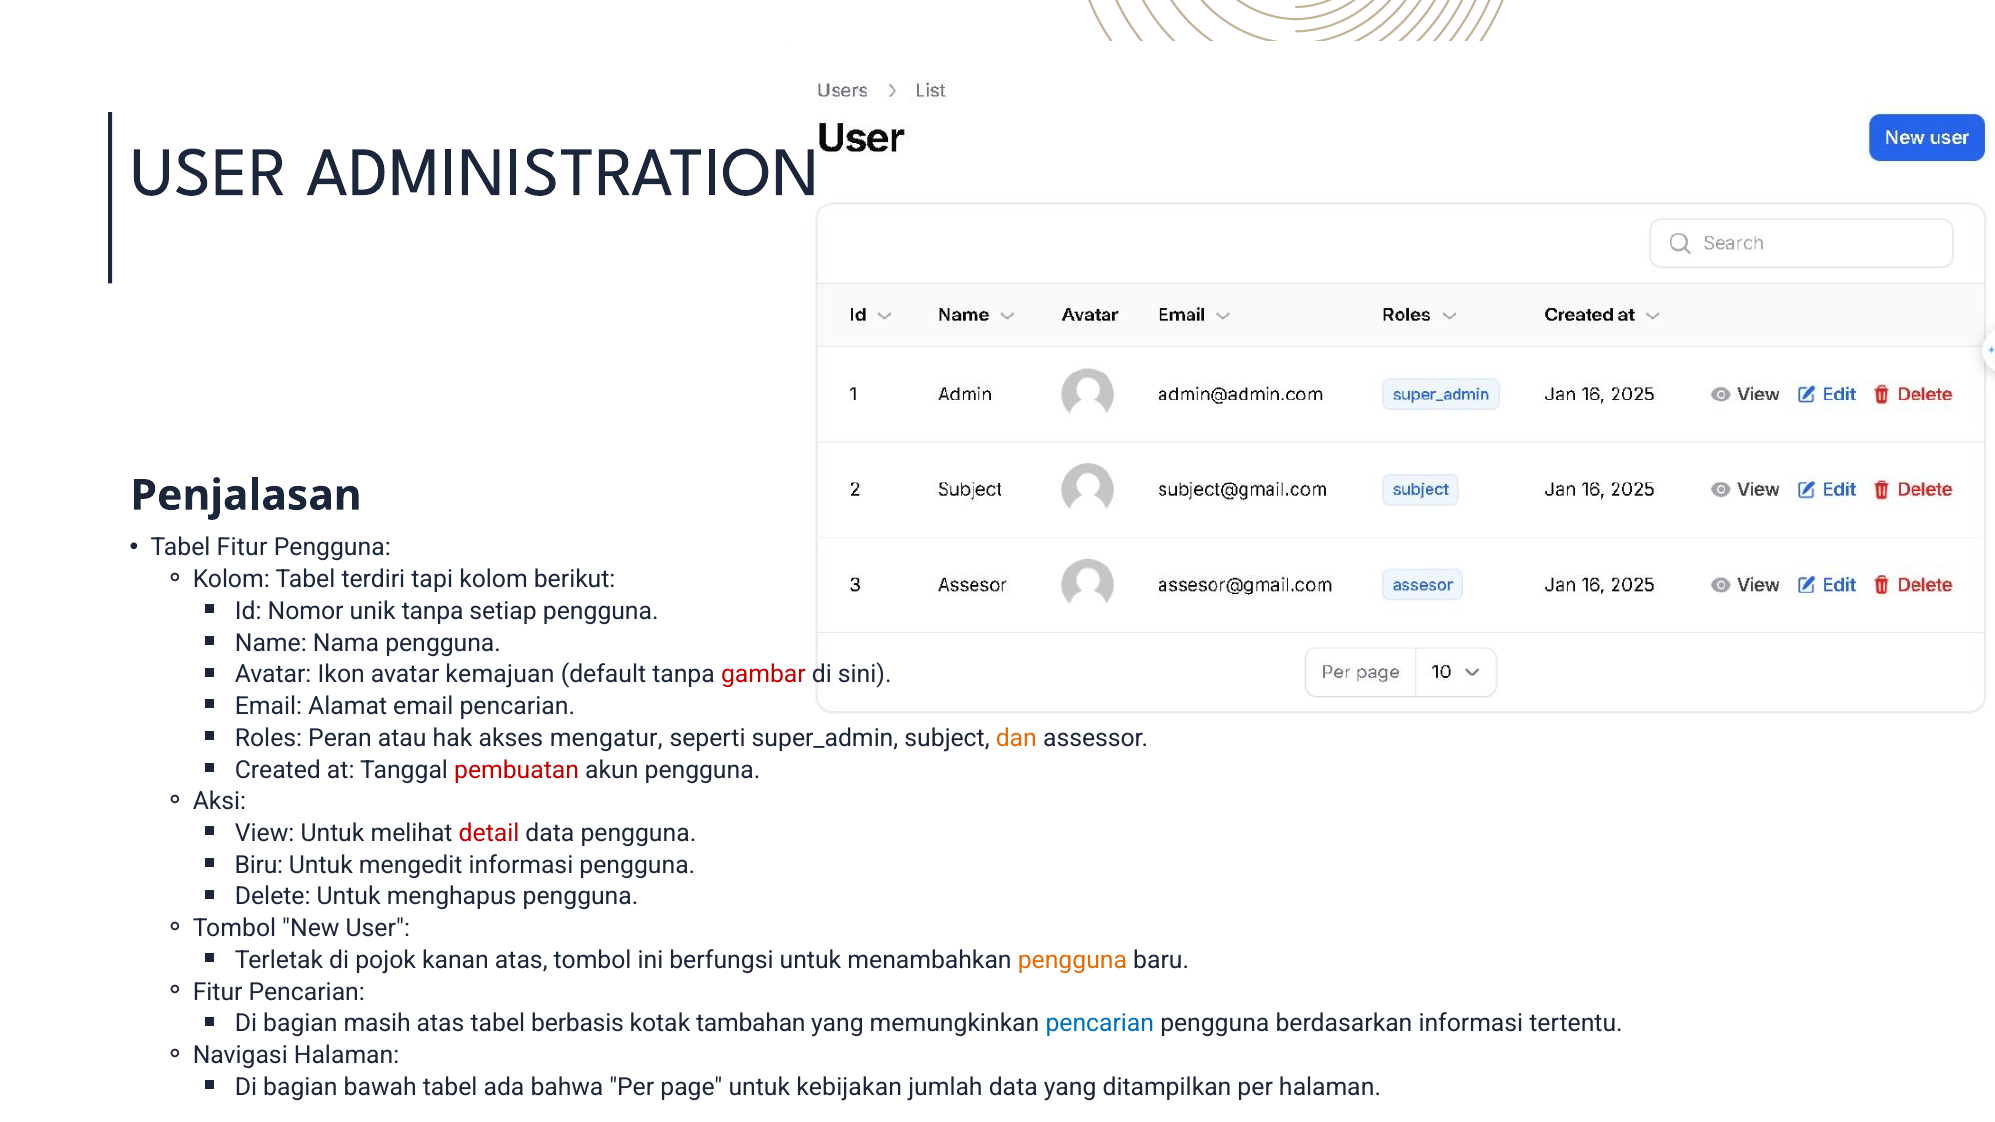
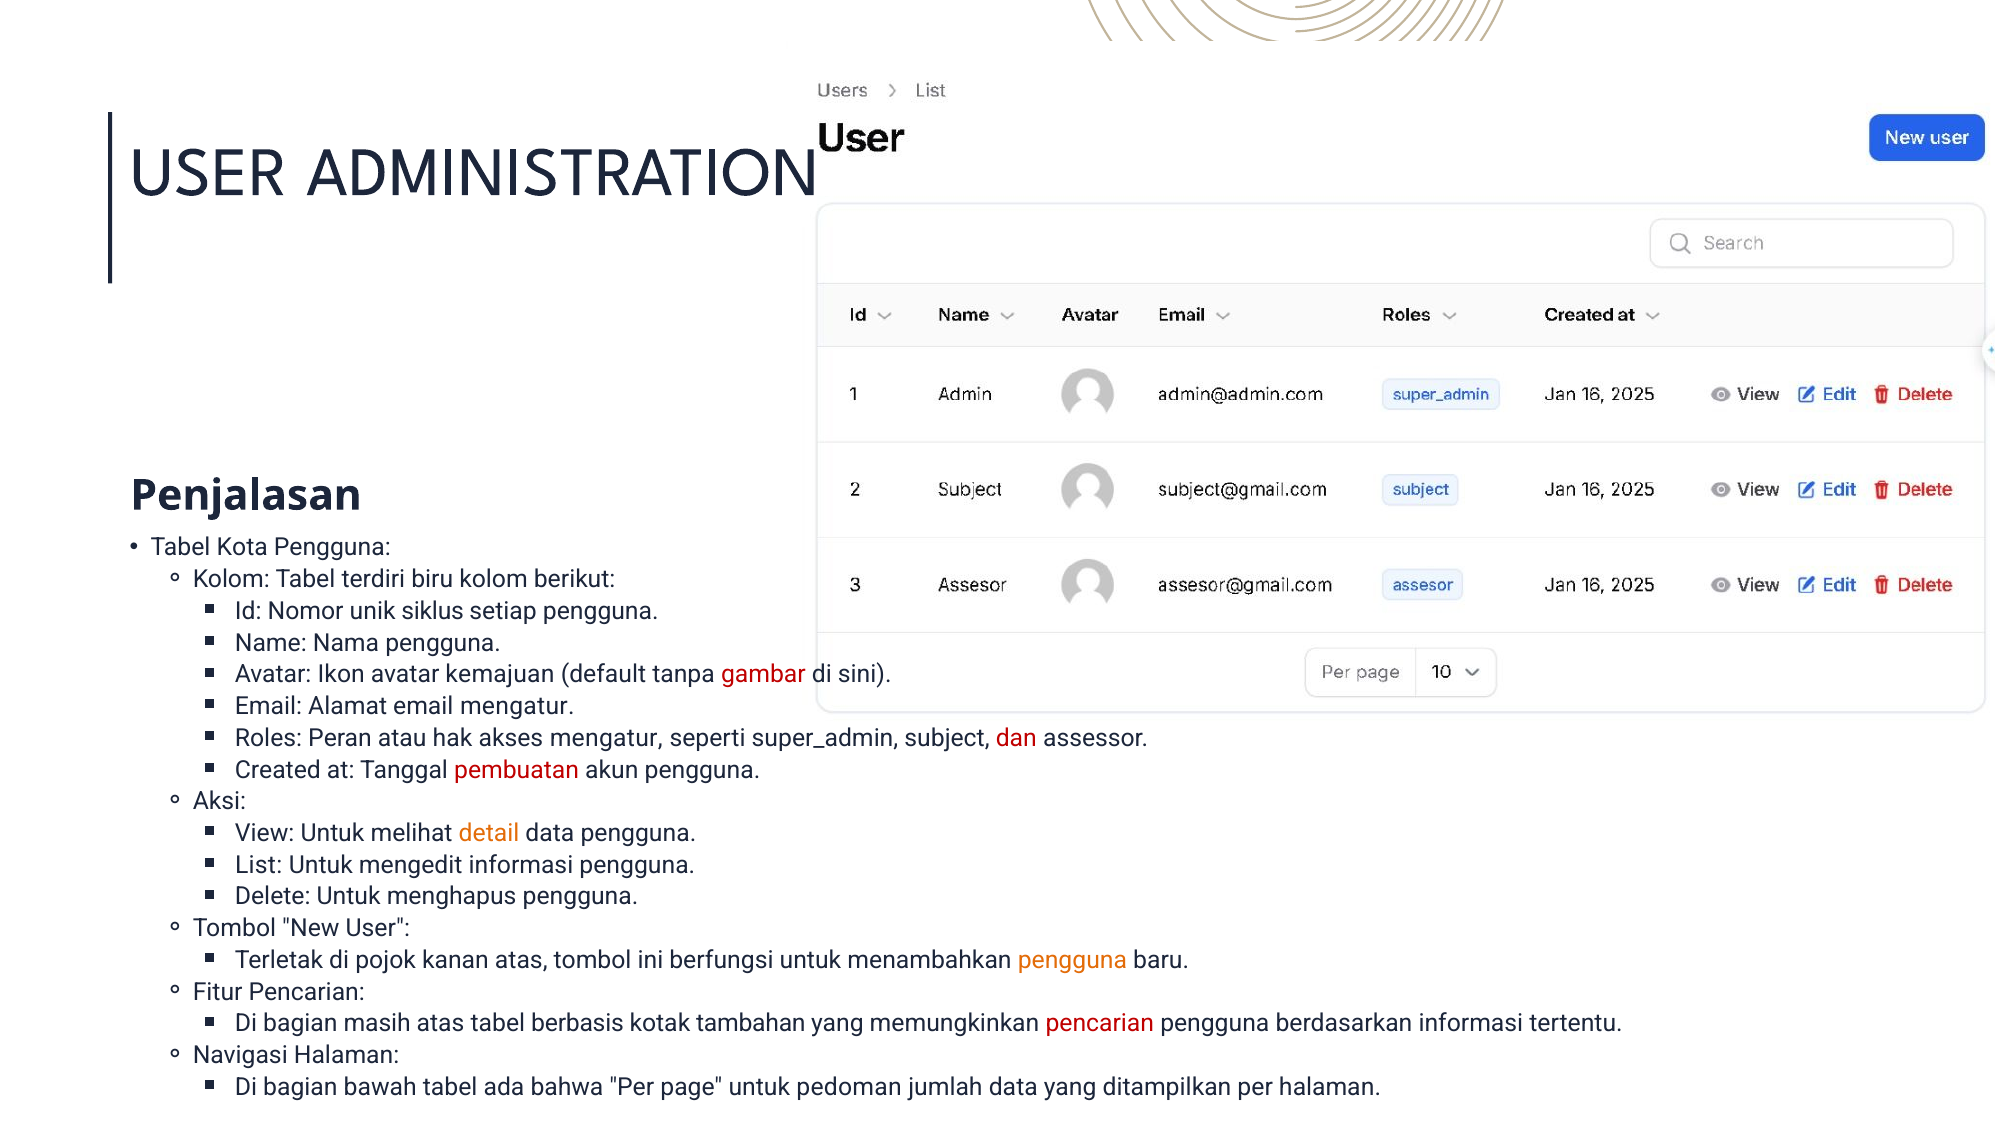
Tabel Fitur: Fitur -> Kota (242, 548)
tapi: tapi -> biru (432, 580)
unik tanpa: tanpa -> siklus (433, 611)
email pencarian: pencarian -> mengatur (517, 707)
dan colour: orange -> red (1016, 738)
detail colour: red -> orange (489, 833)
Biru: Biru -> List (259, 865)
pencarian colour: blue -> red (1100, 1024)
kebijakan: kebijakan -> pedoman (849, 1087)
